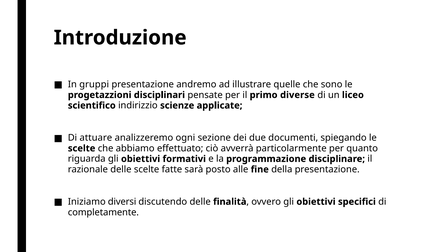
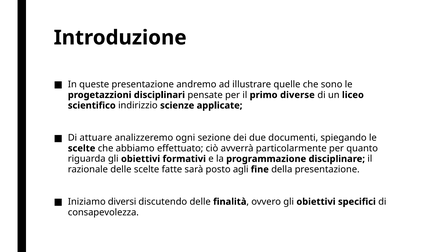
gruppi: gruppi -> queste (94, 84)
alle: alle -> agli (241, 169)
completamente: completamente -> consapevolezza (103, 212)
